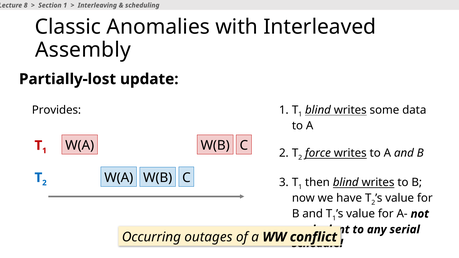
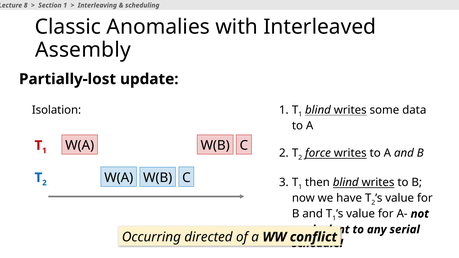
Provides: Provides -> Isolation (56, 110)
outages: outages -> directed (208, 237)
